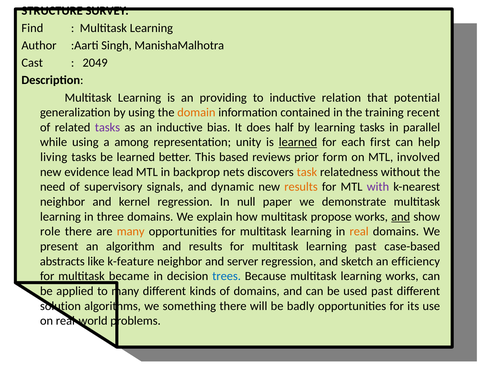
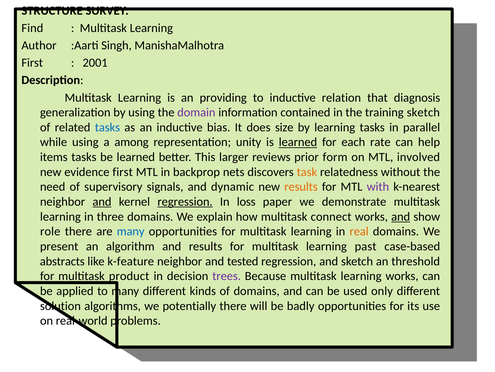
Cast: Cast -> First (32, 63)
2049: 2049 -> 2001 (95, 63)
potential: potential -> diagnosis (417, 97)
domain colour: orange -> purple (196, 112)
training recent: recent -> sketch (423, 112)
tasks colour: purple -> blue (107, 127)
half: half -> size (284, 127)
first: first -> rate (380, 142)
living: living -> items (54, 157)
based: based -> larger (234, 157)
evidence lead: lead -> first (123, 172)
and underline: none -> present (102, 201)
regression underline: none -> present (185, 201)
null: null -> loss (246, 201)
propose: propose -> connect (331, 216)
many colour: orange -> blue (131, 231)
server: server -> tested (243, 261)
efficiency: efficiency -> threshold (416, 261)
became: became -> product (129, 276)
trees colour: blue -> purple (227, 276)
used past: past -> only (382, 290)
something: something -> potentially (189, 305)
